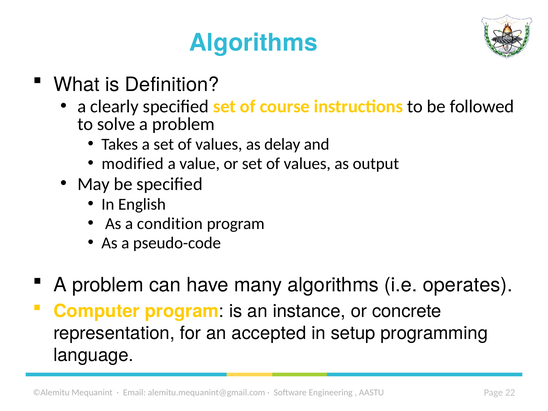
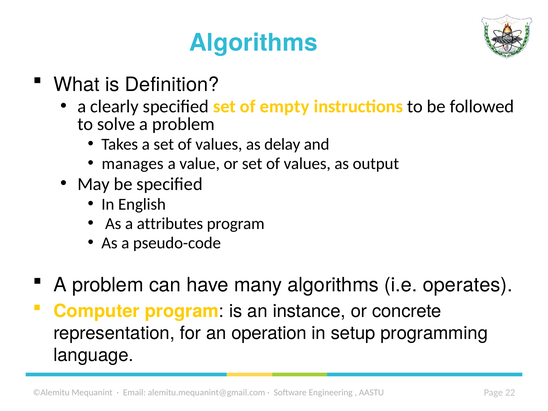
course: course -> empty (285, 106)
modified: modified -> manages (133, 164)
condition: condition -> attributes (170, 224)
accepted: accepted -> operation (269, 333)
